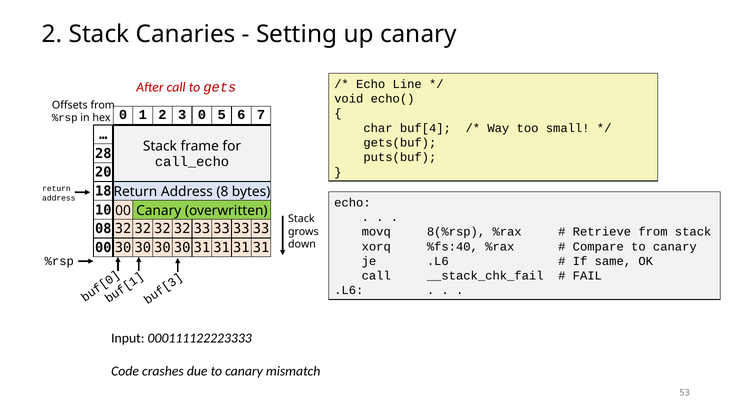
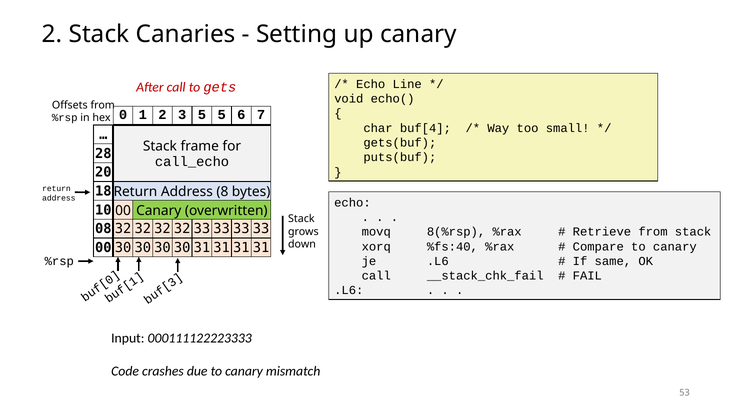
3 0: 0 -> 5 (202, 115)
